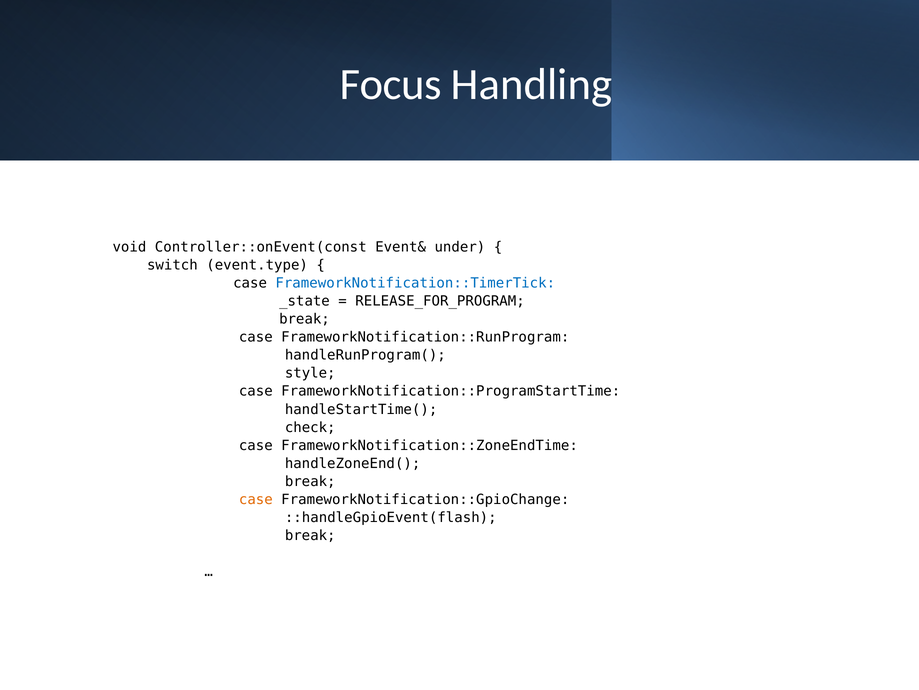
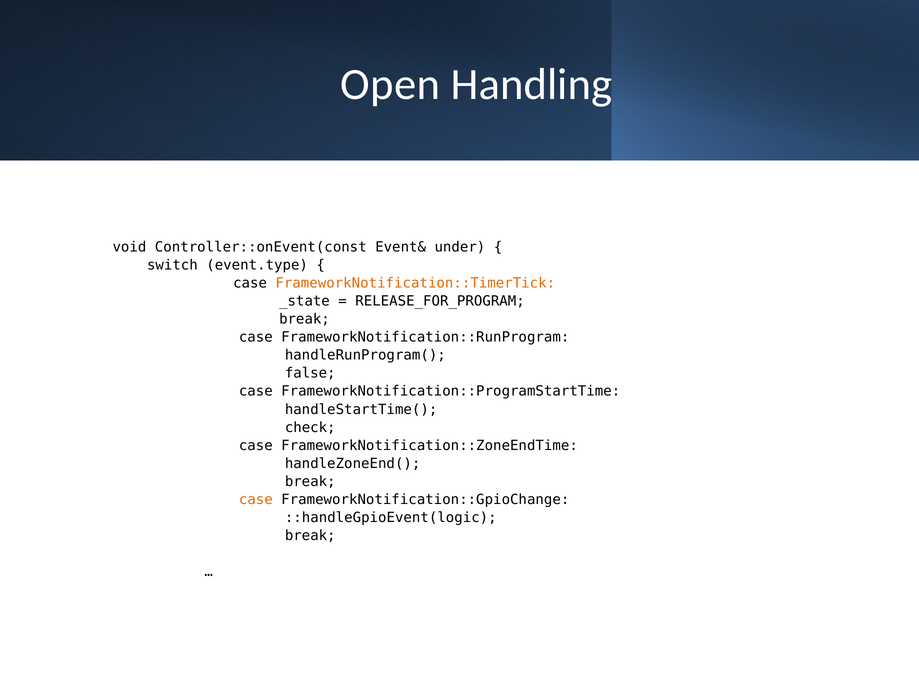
Focus: Focus -> Open (390, 85)
FrameworkNotification::TimerTick colour: blue -> orange (415, 283)
style: style -> false (310, 373)
::handleGpioEvent(flash: ::handleGpioEvent(flash -> ::handleGpioEvent(logic (391, 517)
